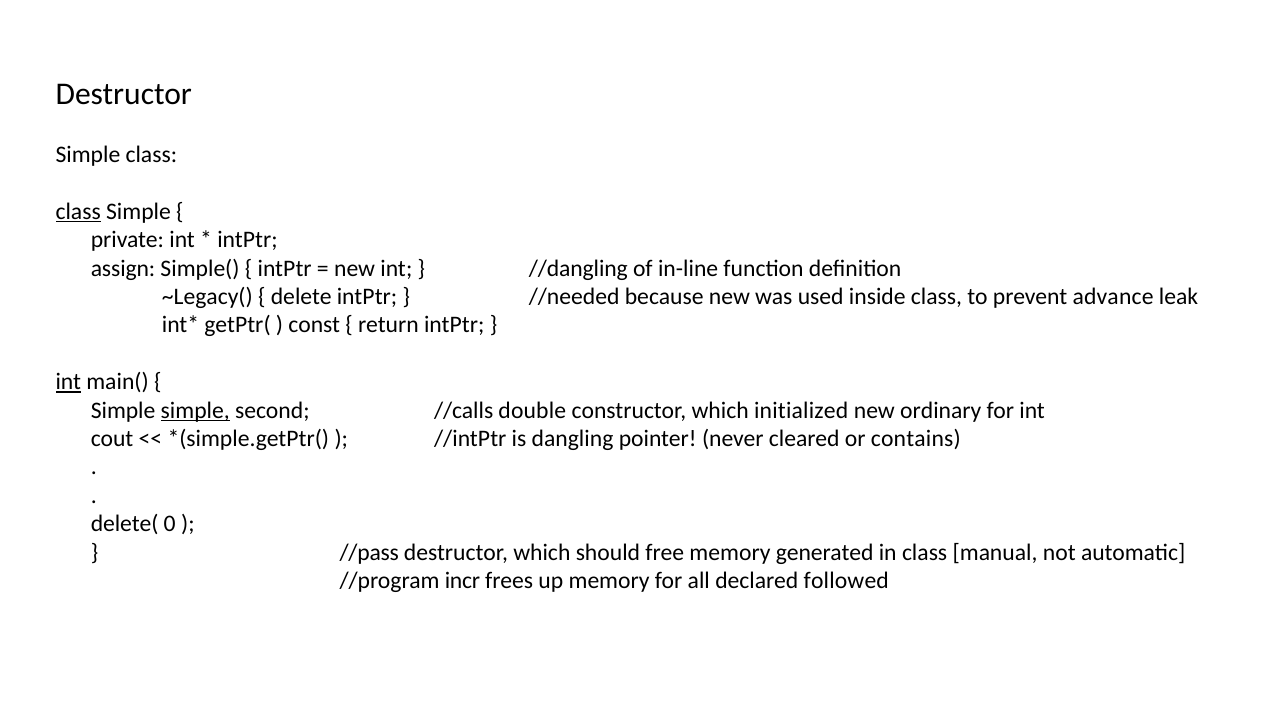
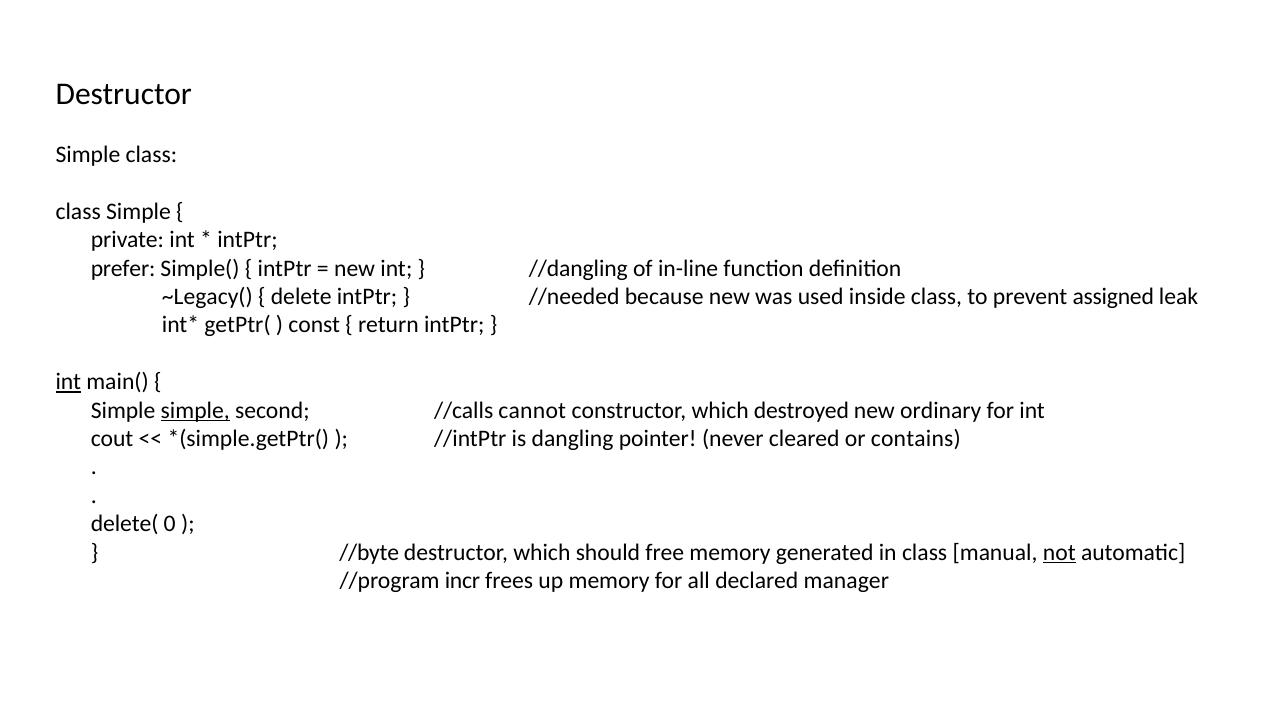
class underline: present -> none (78, 211)
assign: assign -> prefer (123, 268)
advance: advance -> assigned (1113, 297)
double: double -> cannot (532, 410)
initialized: initialized -> destroyed (801, 410)
//pass: //pass -> //byte (369, 552)
not underline: none -> present (1059, 552)
followed: followed -> manager (846, 581)
